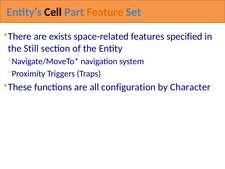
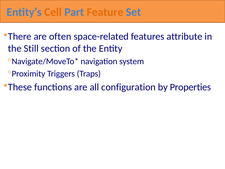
Cell colour: black -> orange (53, 12)
exists: exists -> often (60, 36)
specified: specified -> attribute (184, 36)
Character: Character -> Properties (190, 87)
